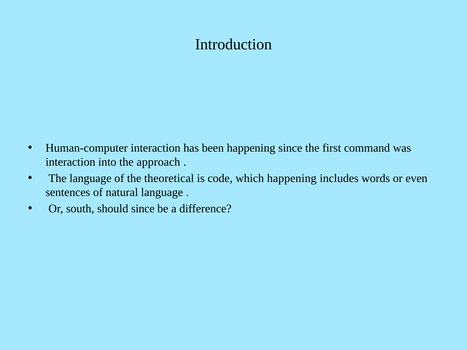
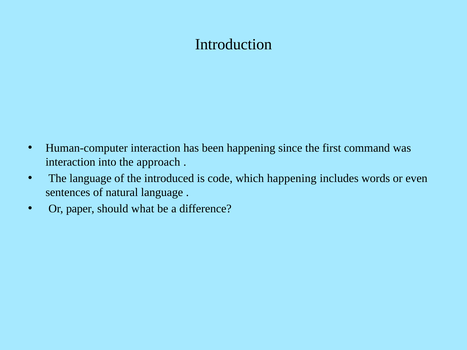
theoretical: theoretical -> introduced (169, 179)
south: south -> paper (80, 209)
should since: since -> what (143, 209)
